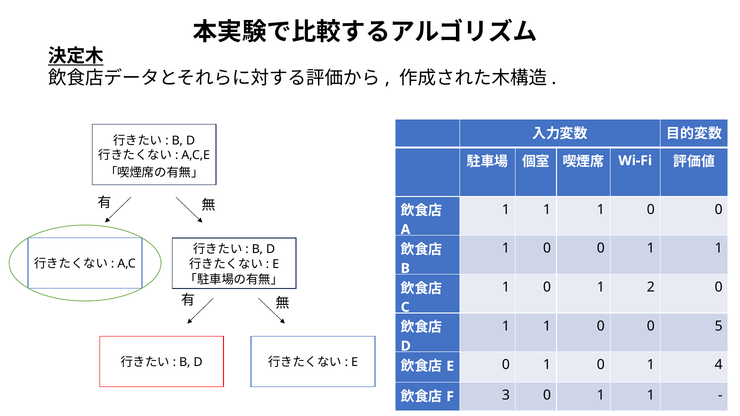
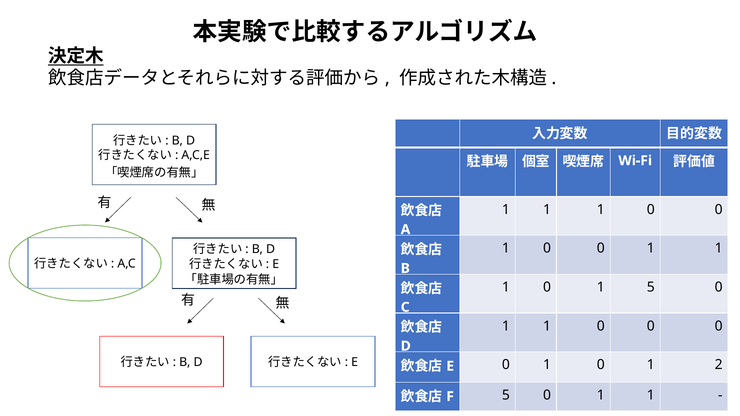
1 2: 2 -> 5 (651, 287)
0 0 5: 5 -> 0 (719, 326)
4: 4 -> 2 (719, 365)
3: 3 -> 5 (506, 395)
